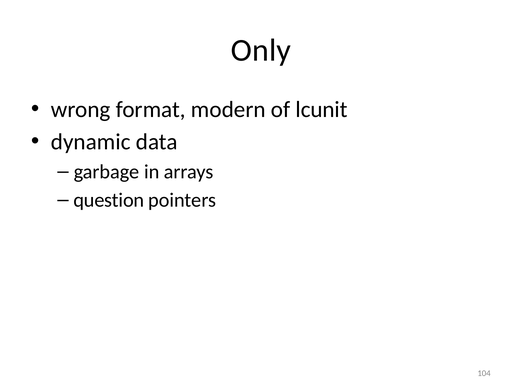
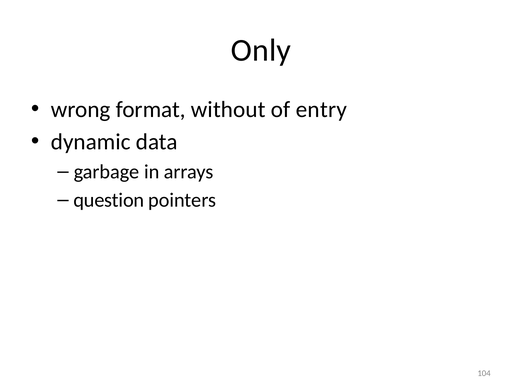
modern: modern -> without (228, 110)
lcunit: lcunit -> entry (321, 110)
